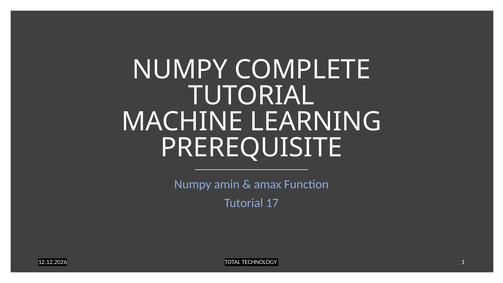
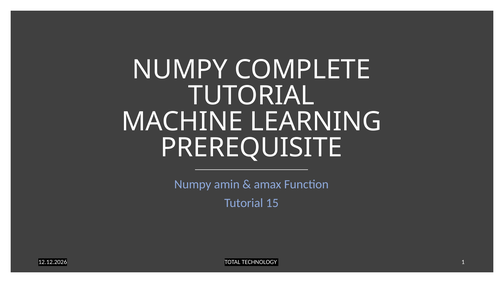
17: 17 -> 15 (272, 203)
